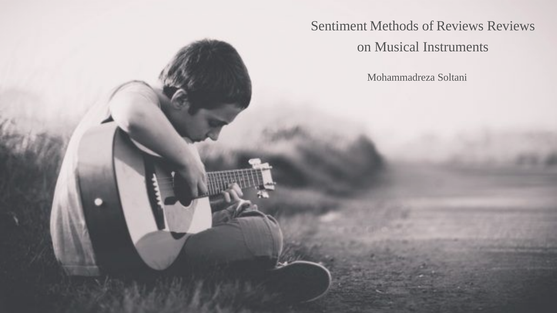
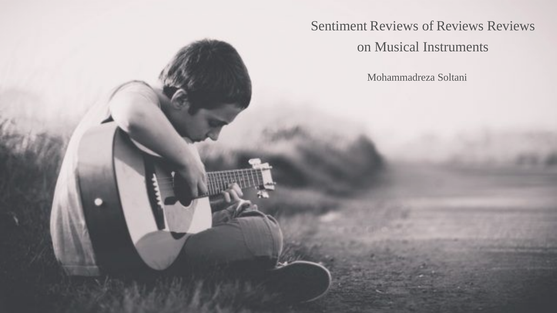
Sentiment Methods: Methods -> Reviews (394, 26)
